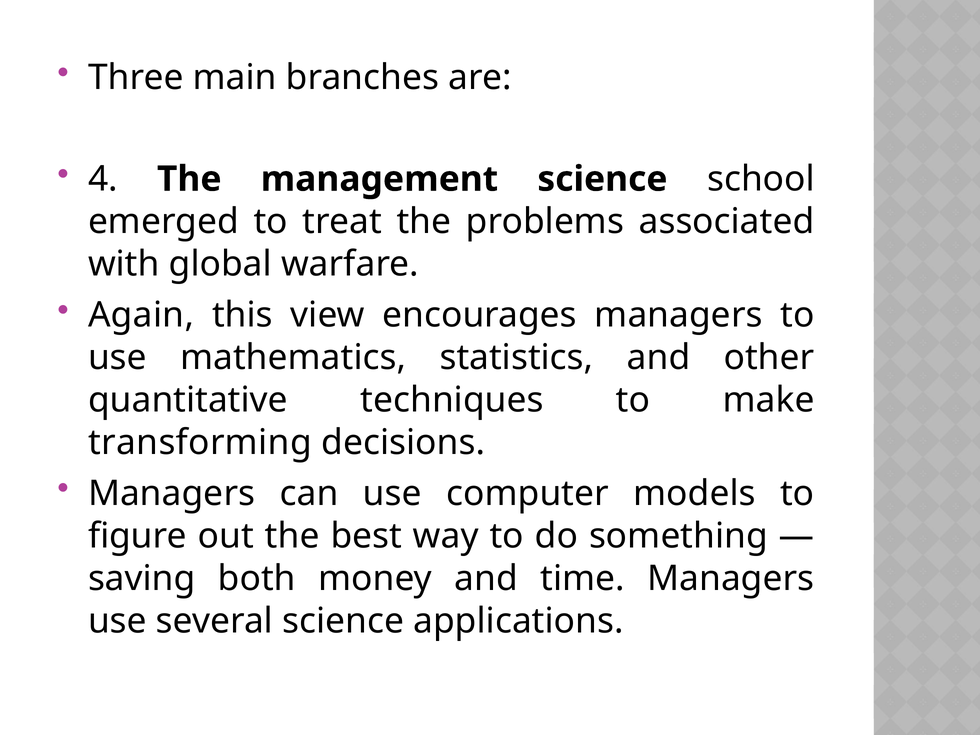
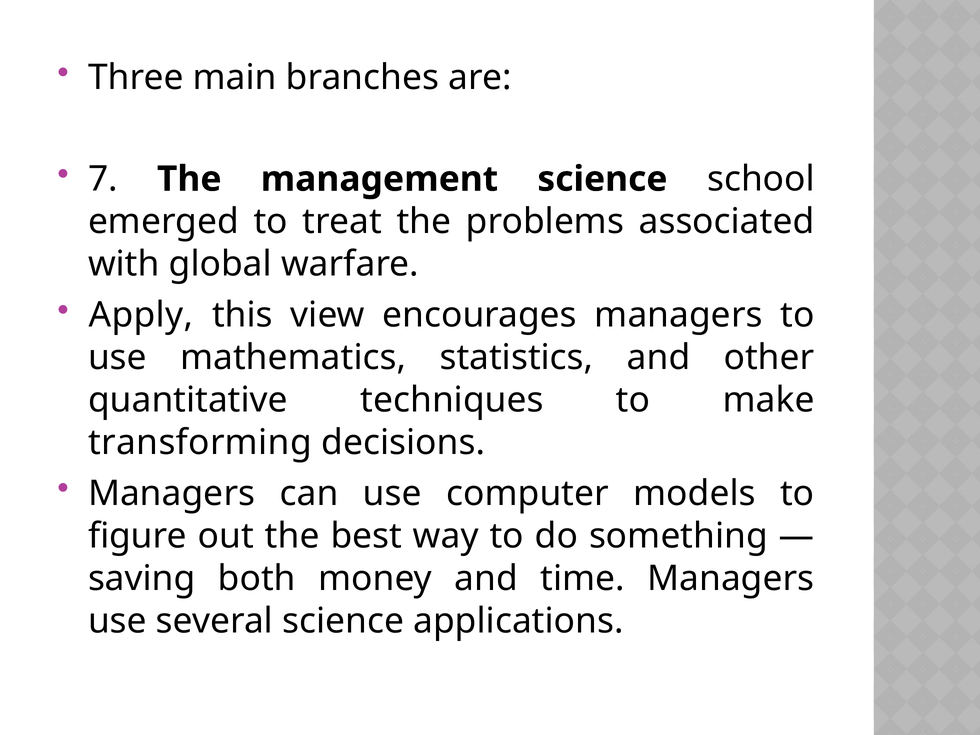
4: 4 -> 7 (103, 179)
Again: Again -> Apply (141, 315)
